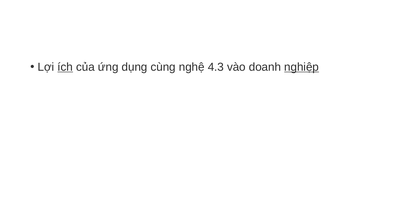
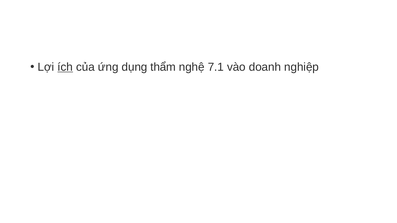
cùng: cùng -> thẩm (163, 67)
4.3: 4.3 -> 7.1 (216, 67)
nghiệp underline: present -> none (302, 67)
